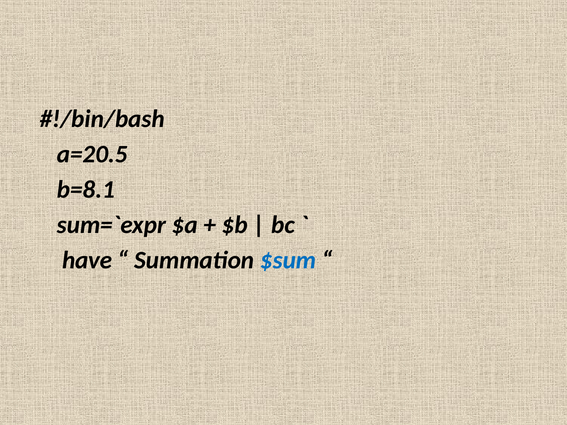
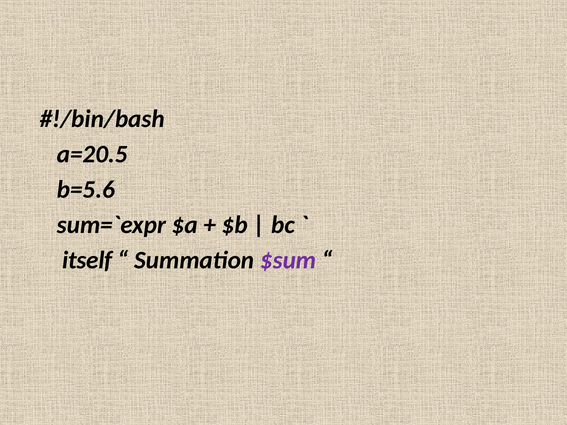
b=8.1: b=8.1 -> b=5.6 (86, 190)
have: have -> itself (87, 260)
$sum colour: blue -> purple (288, 260)
